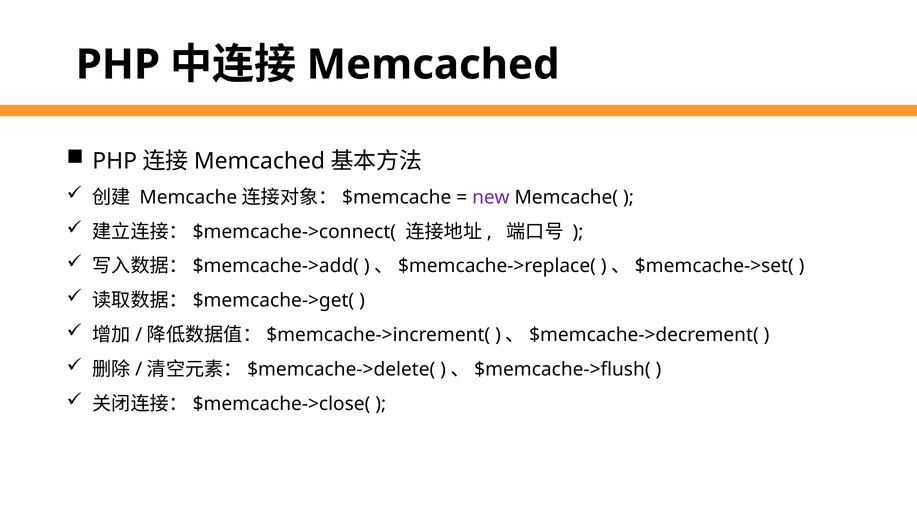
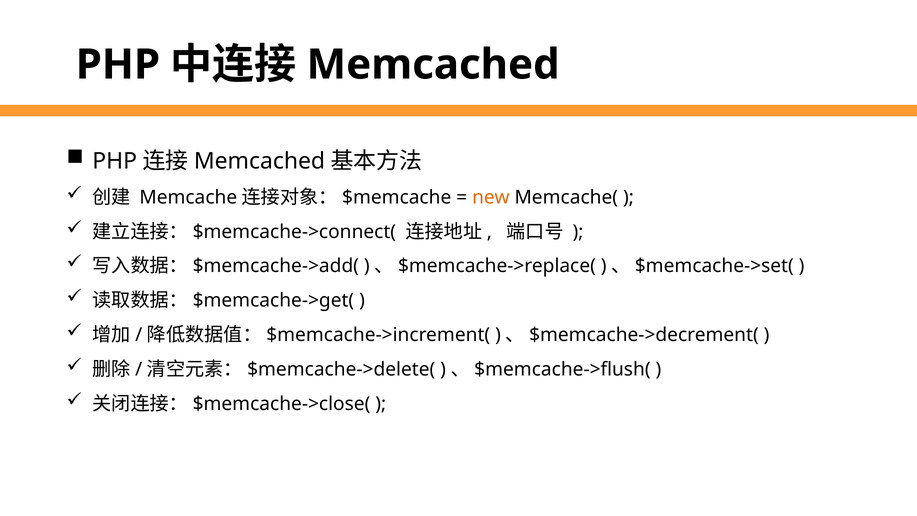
new colour: purple -> orange (491, 197)
